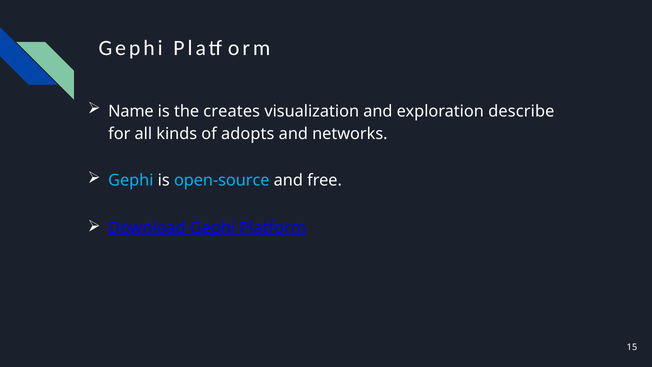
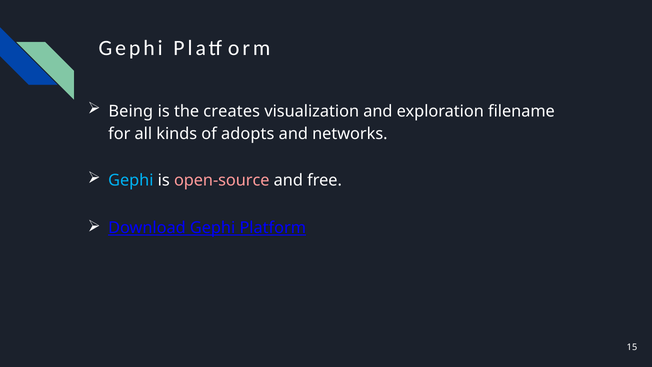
Name: Name -> Being (131, 111)
describe: describe -> filename (521, 111)
open-source colour: light blue -> pink (222, 180)
